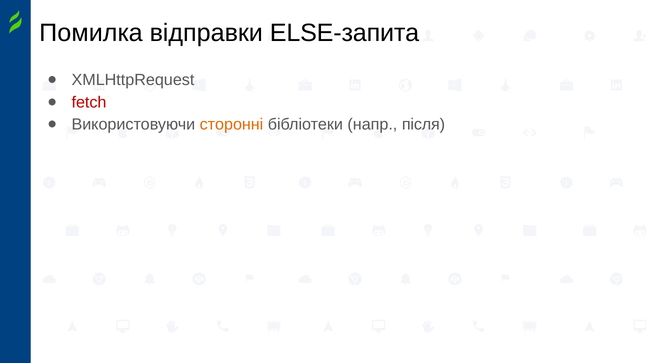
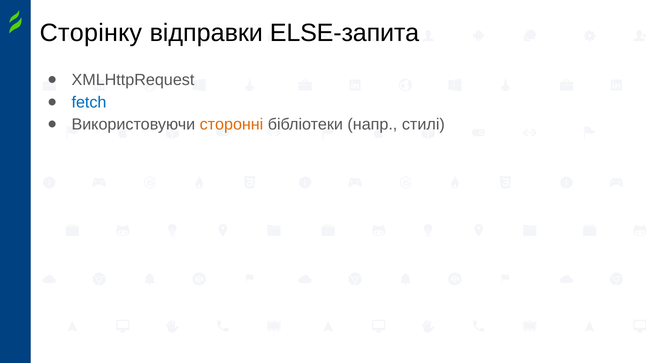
Помилка: Помилка -> Сторінку (91, 33)
fetch colour: red -> blue (89, 102)
після: після -> стилі (423, 125)
